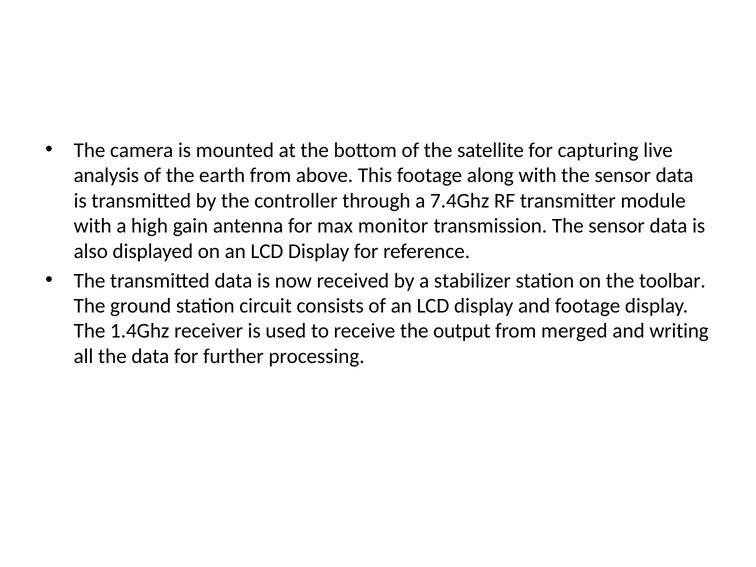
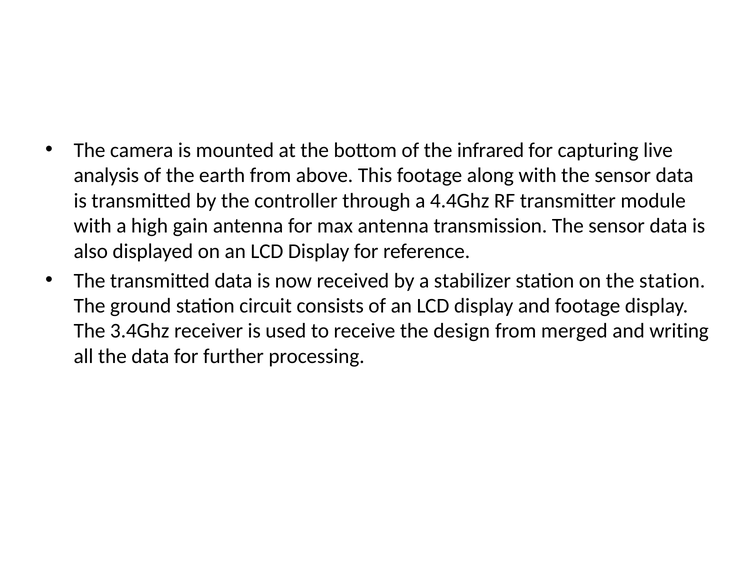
satellite: satellite -> infrared (491, 150)
7.4Ghz: 7.4Ghz -> 4.4Ghz (460, 201)
max monitor: monitor -> antenna (393, 226)
the toolbar: toolbar -> station (672, 281)
1.4Ghz: 1.4Ghz -> 3.4Ghz (140, 331)
output: output -> design (462, 331)
